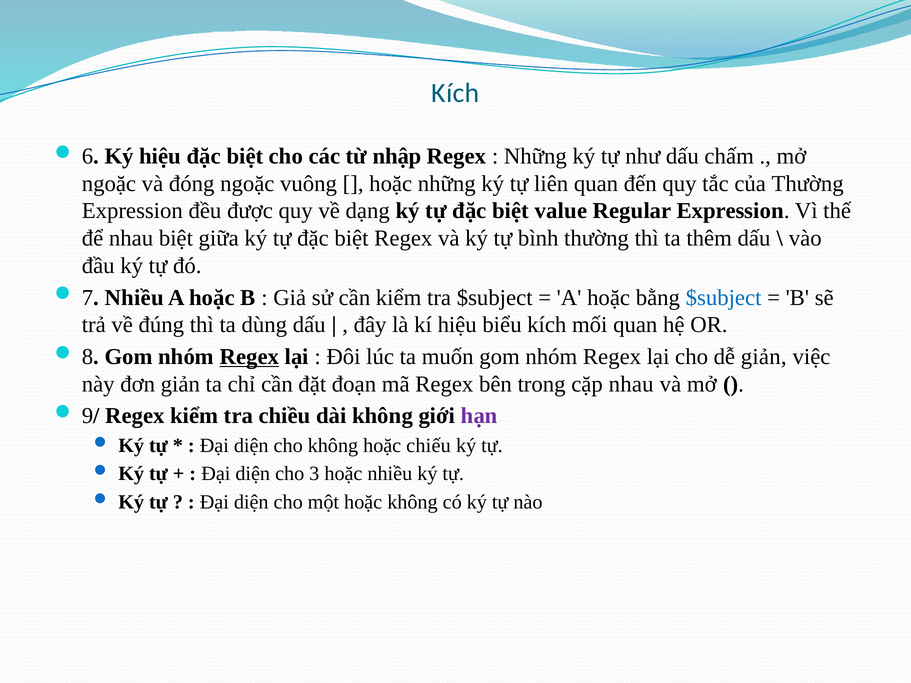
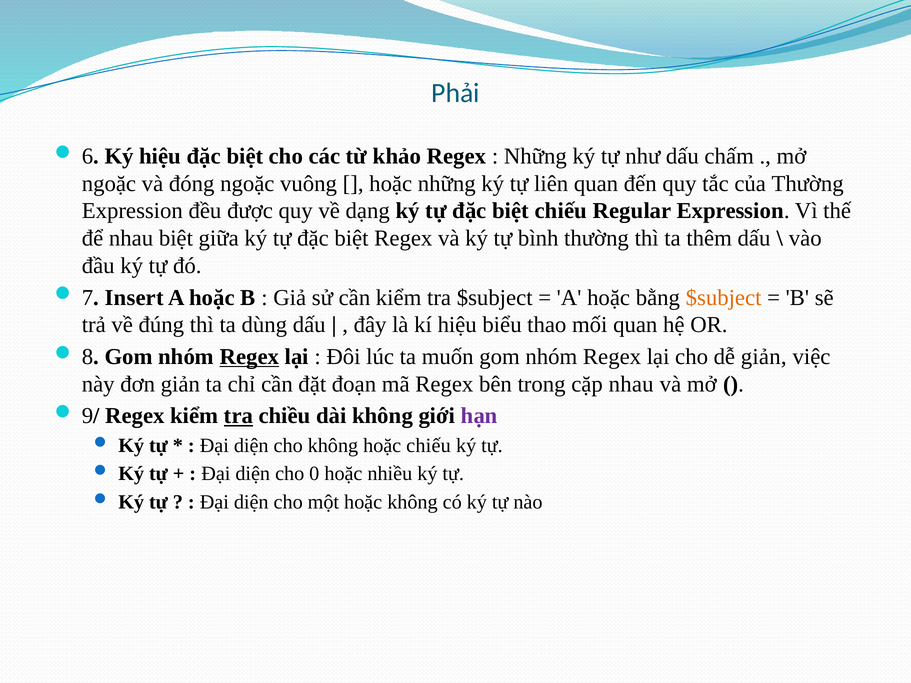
Kích: Kích -> Phải (456, 93)
nhập: nhập -> khảo (397, 156)
biệt value: value -> chiếu (561, 211)
7 Nhiều: Nhiều -> Insert (134, 298)
$subject colour: blue -> orange (724, 298)
biểu kích: kích -> thao (547, 325)
tra underline: none -> present (238, 416)
3: 3 -> 0 (314, 474)
